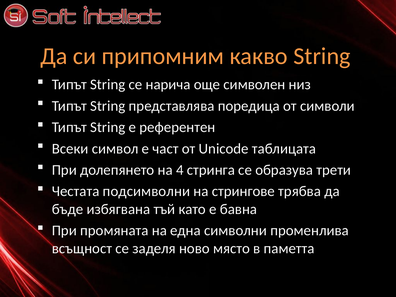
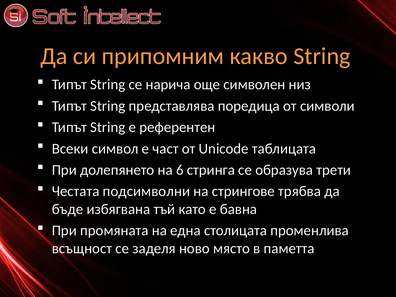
4: 4 -> 6 (180, 170)
символни: символни -> столицата (236, 231)
